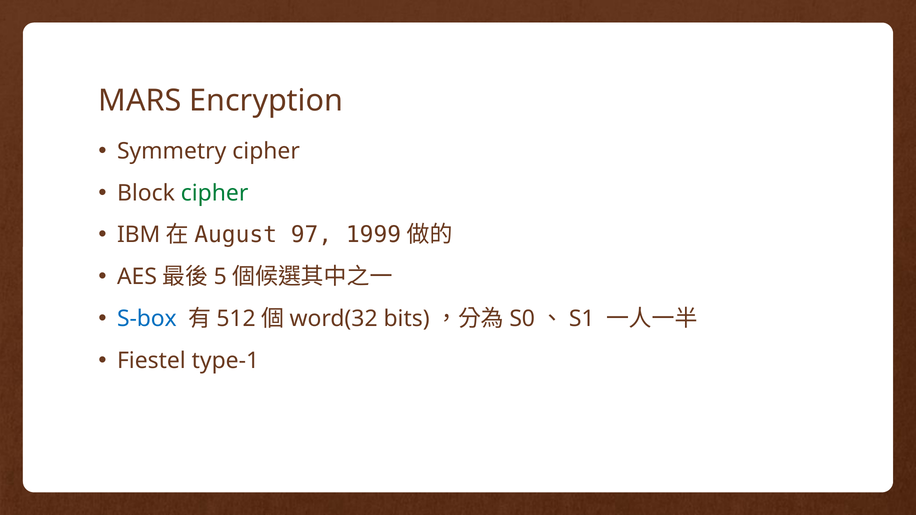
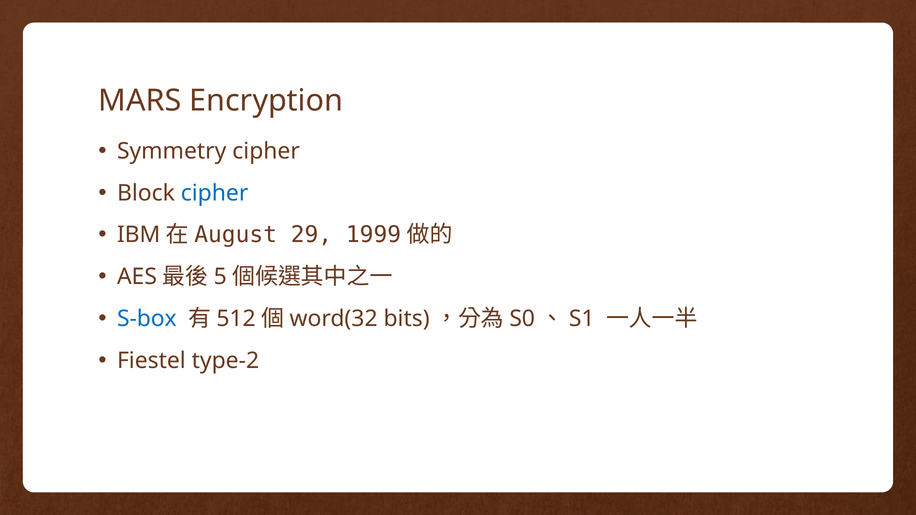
cipher colour: green -> blue (215, 193)
97: 97 -> 29 (311, 235)
type-1: type-1 -> type-2 (225, 361)
